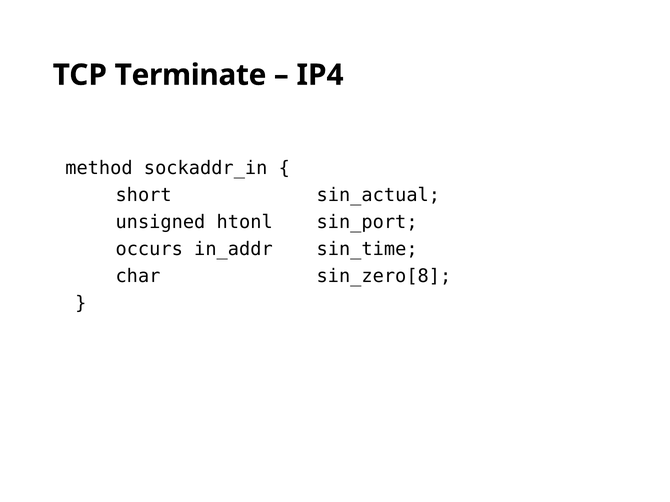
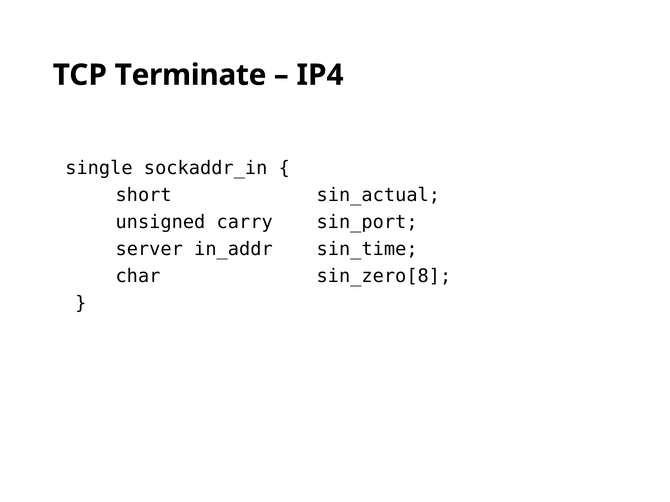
method: method -> single (99, 168)
htonl: htonl -> carry (245, 222)
occurs: occurs -> server (149, 249)
